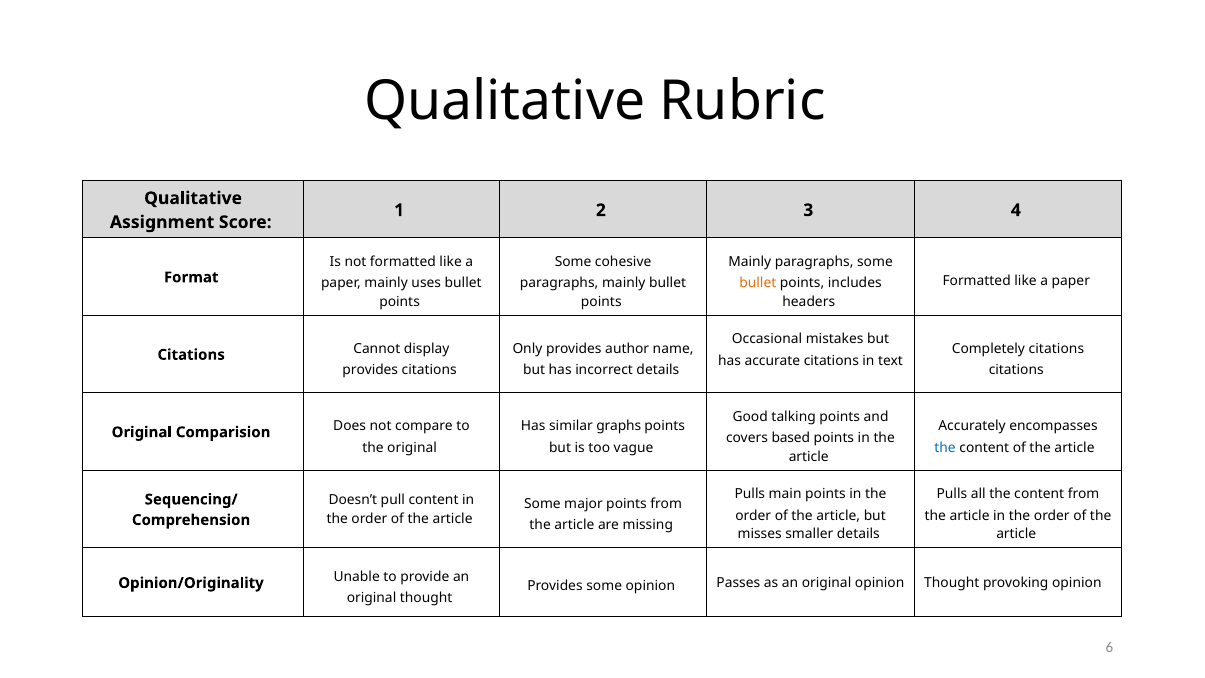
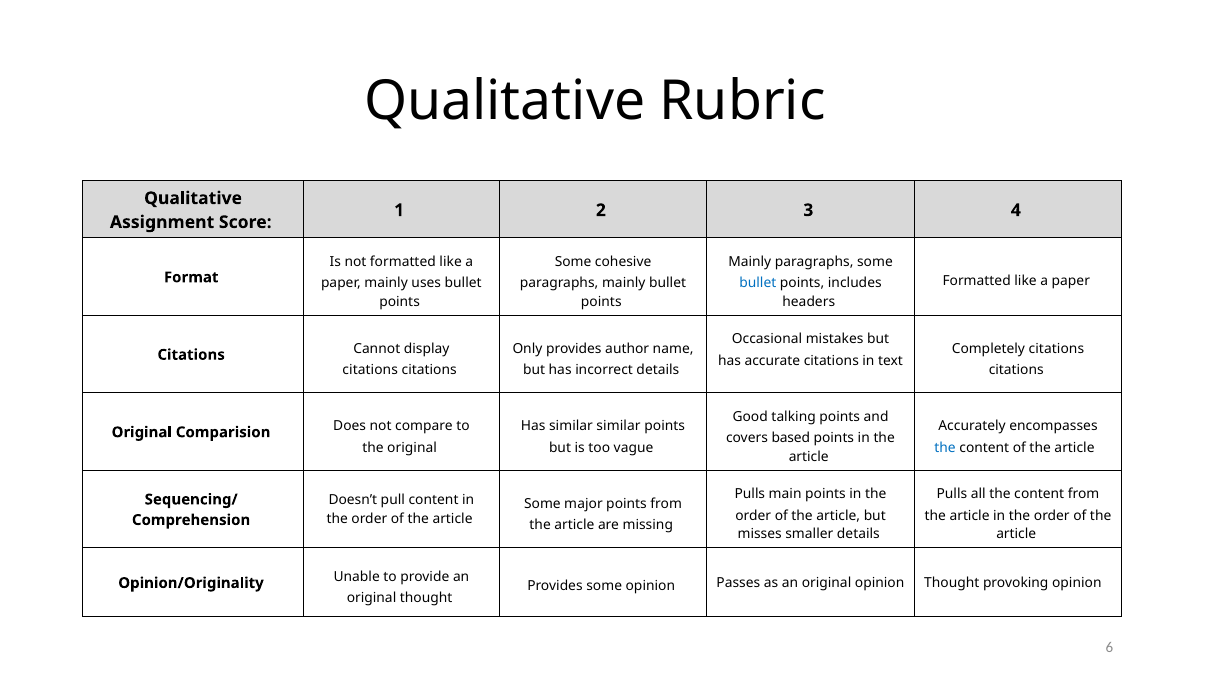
bullet colour: orange -> blue (758, 283)
provides: provides -> citations (370, 370)
similar graphs: graphs -> similar (619, 426)
